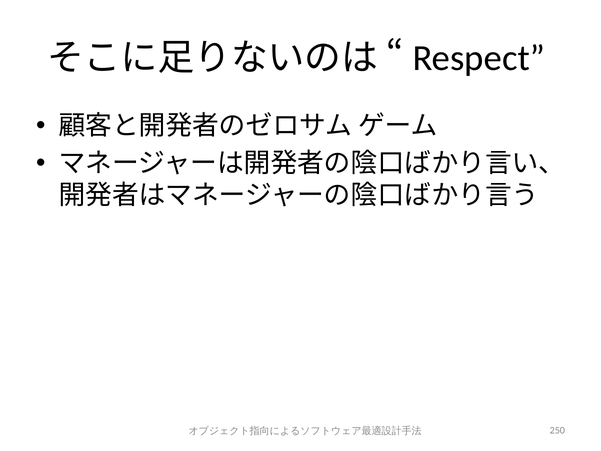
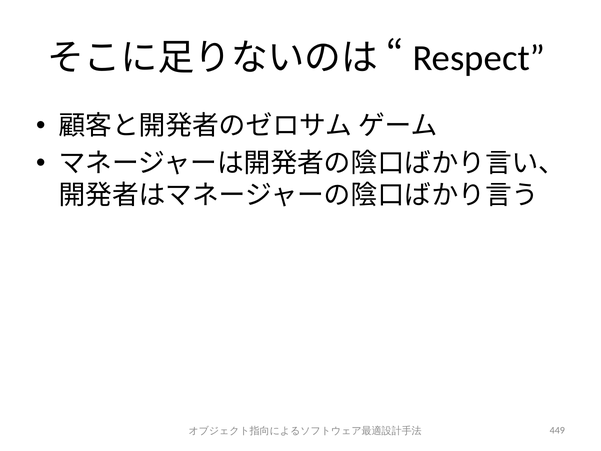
250: 250 -> 449 (557, 430)
